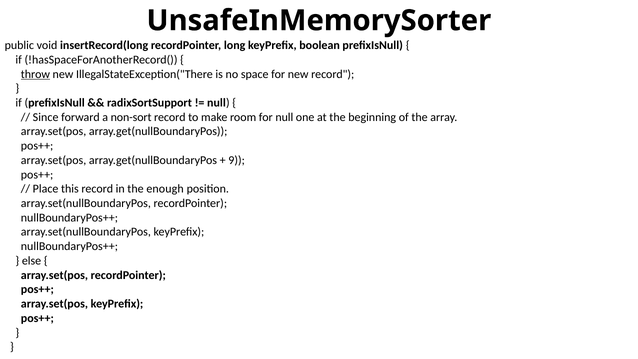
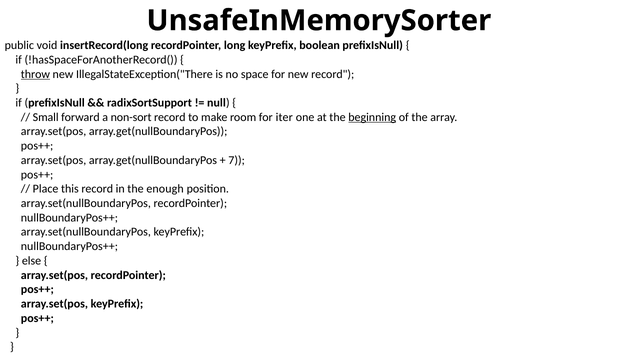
Since: Since -> Small (46, 117)
for null: null -> iter (284, 117)
beginning underline: none -> present (372, 117)
9: 9 -> 7 (237, 160)
